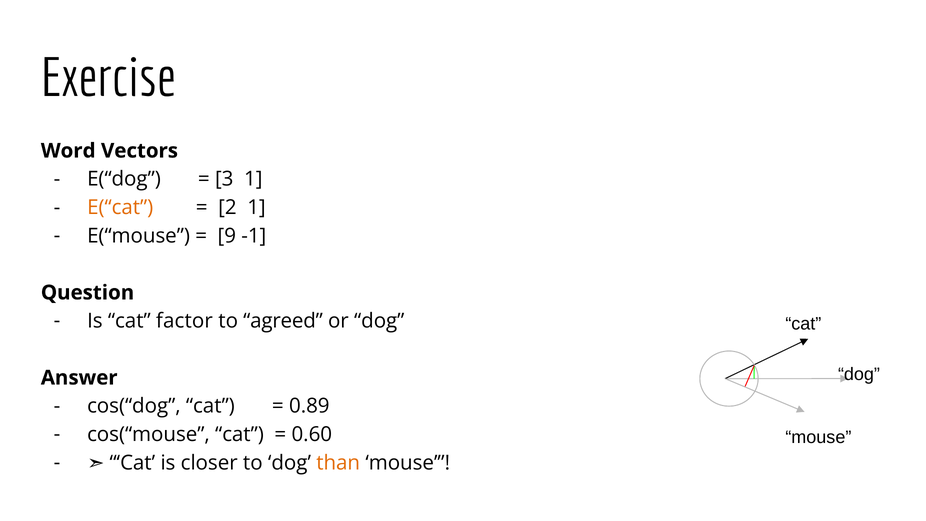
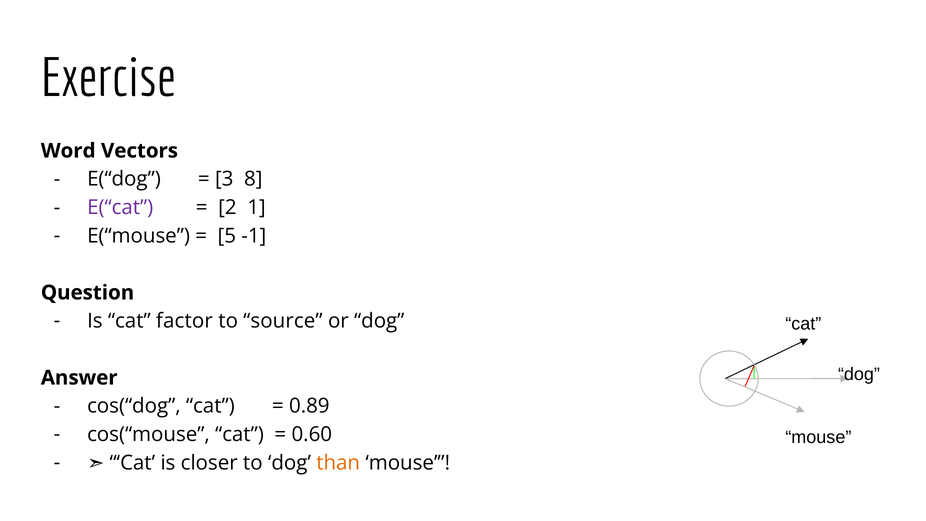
3 1: 1 -> 8 (253, 179)
E(“cat colour: orange -> purple (120, 208)
9: 9 -> 5 (227, 236)
agreed: agreed -> source (283, 321)
